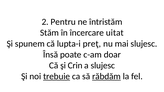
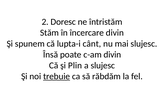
Pentru: Pentru -> Doresc (63, 22)
încercare uitat: uitat -> divin (115, 33)
preţ: preţ -> cânt (92, 44)
c-am doar: doar -> divin (112, 55)
Crin: Crin -> Plin (75, 66)
răbdăm underline: present -> none (106, 77)
